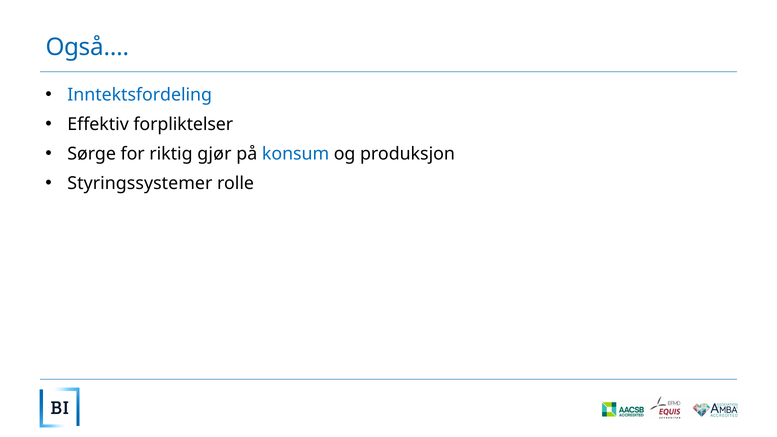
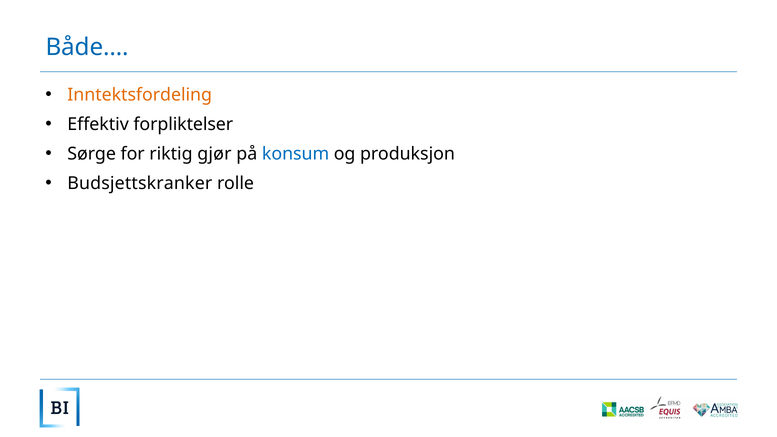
Også…: Også… -> Både… (87, 47)
Inntektsfordeling colour: blue -> orange (140, 95)
Styringssystemer: Styringssystemer -> Budsjettskranker (140, 183)
